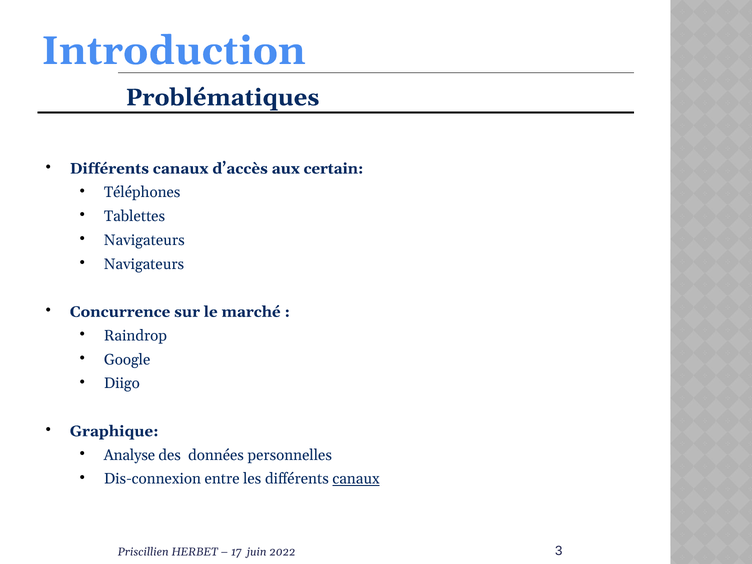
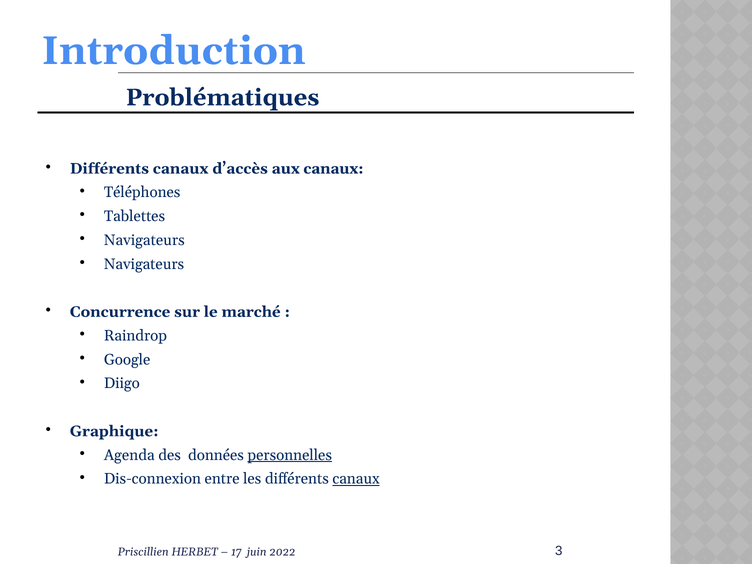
aux certain: certain -> canaux (334, 169)
Analyse: Analyse -> Agenda (129, 455)
personnelles underline: none -> present (290, 455)
